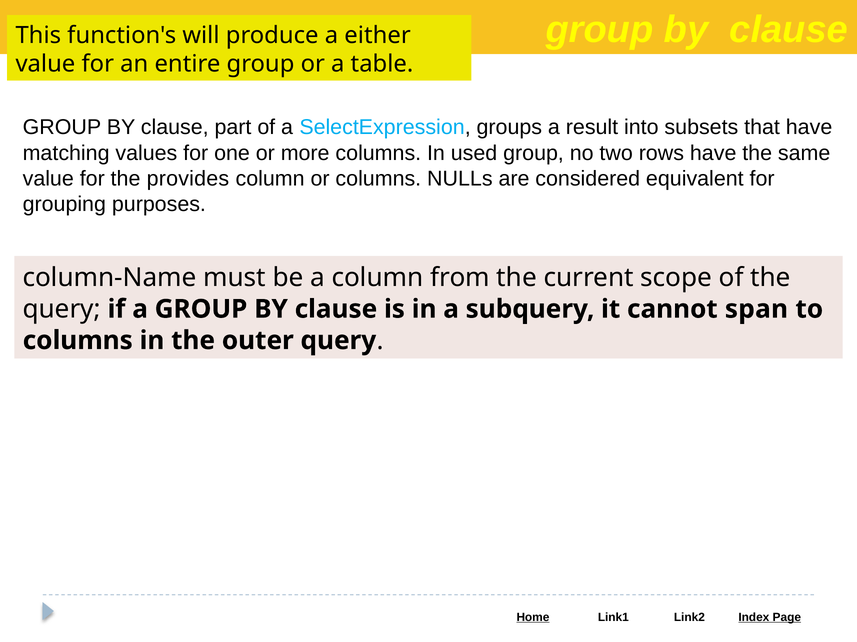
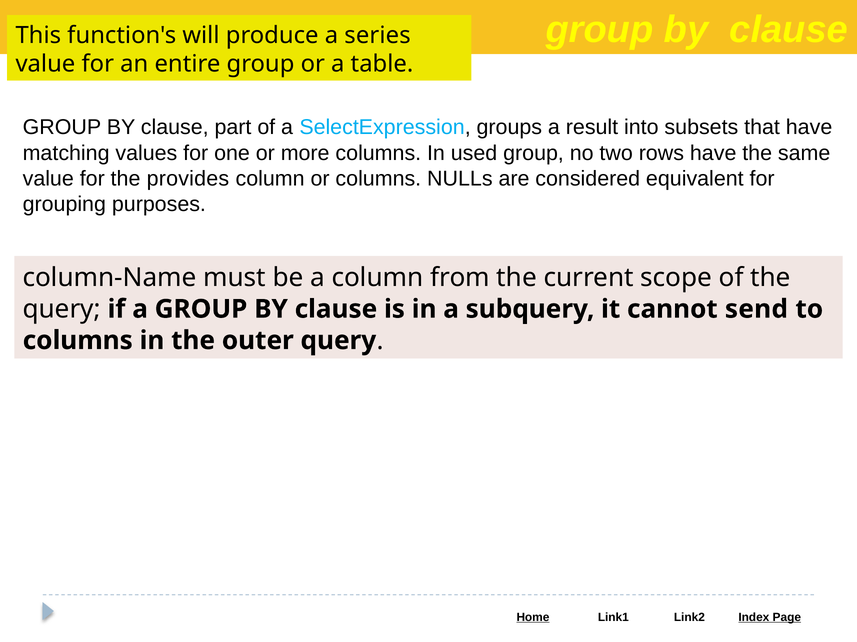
either: either -> series (378, 35)
span: span -> send (756, 309)
